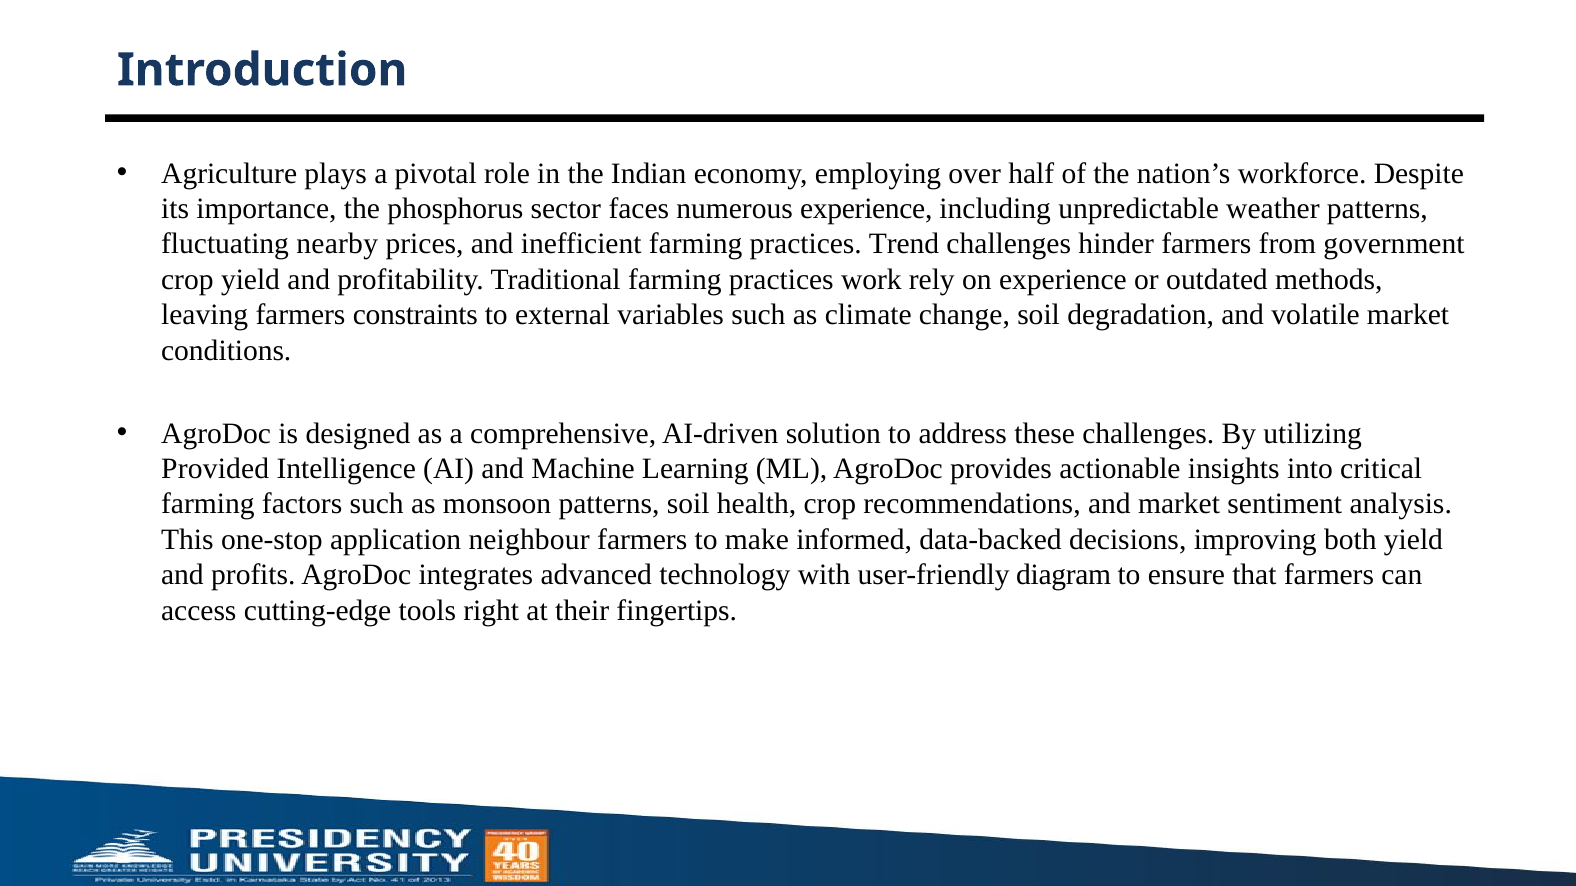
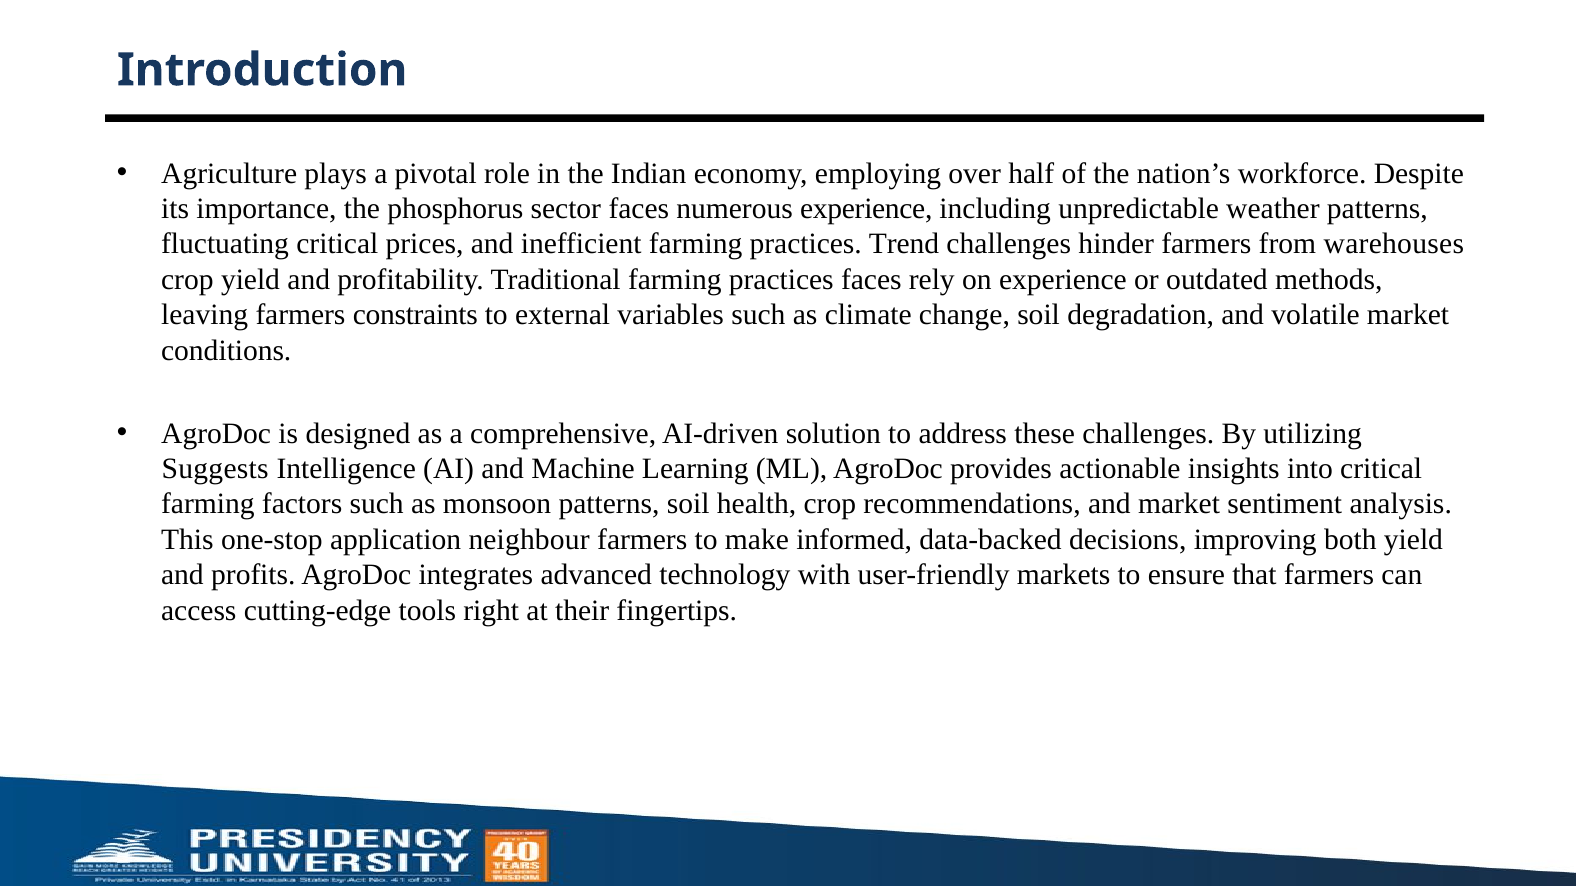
fluctuating nearby: nearby -> critical (337, 244)
government: government -> warehouses (1394, 244)
practices work: work -> faces (871, 280)
Provided: Provided -> Suggests (215, 469)
diagram: diagram -> markets (1064, 575)
